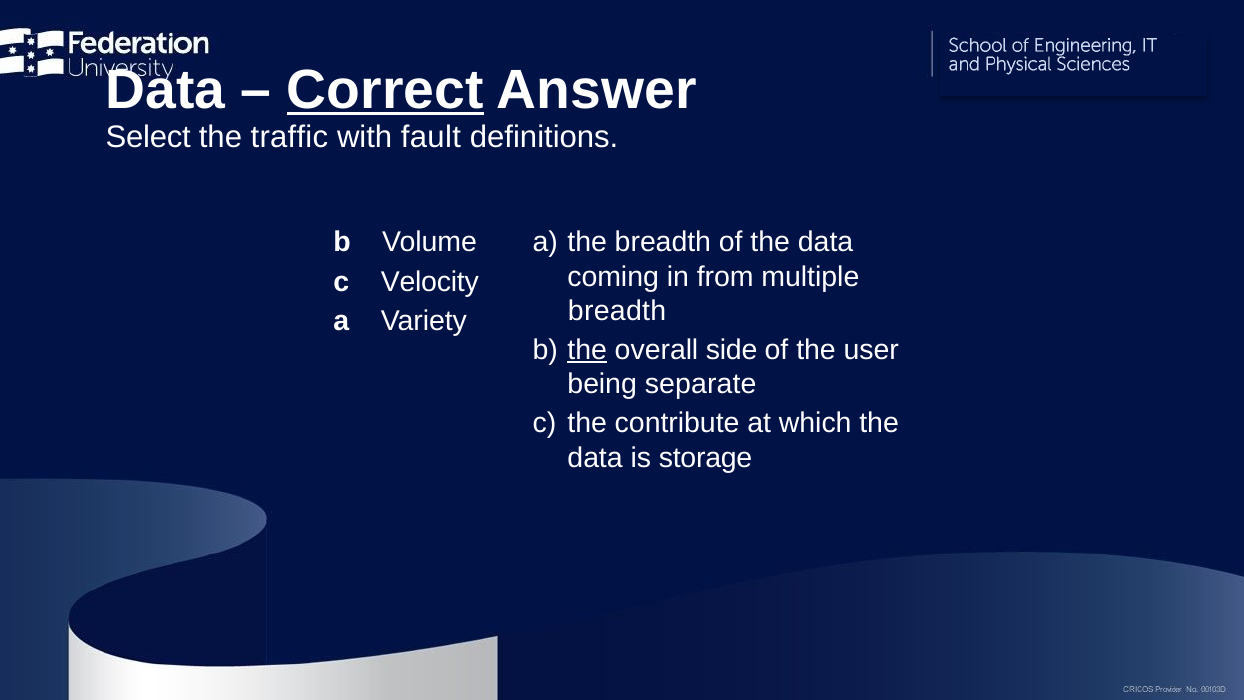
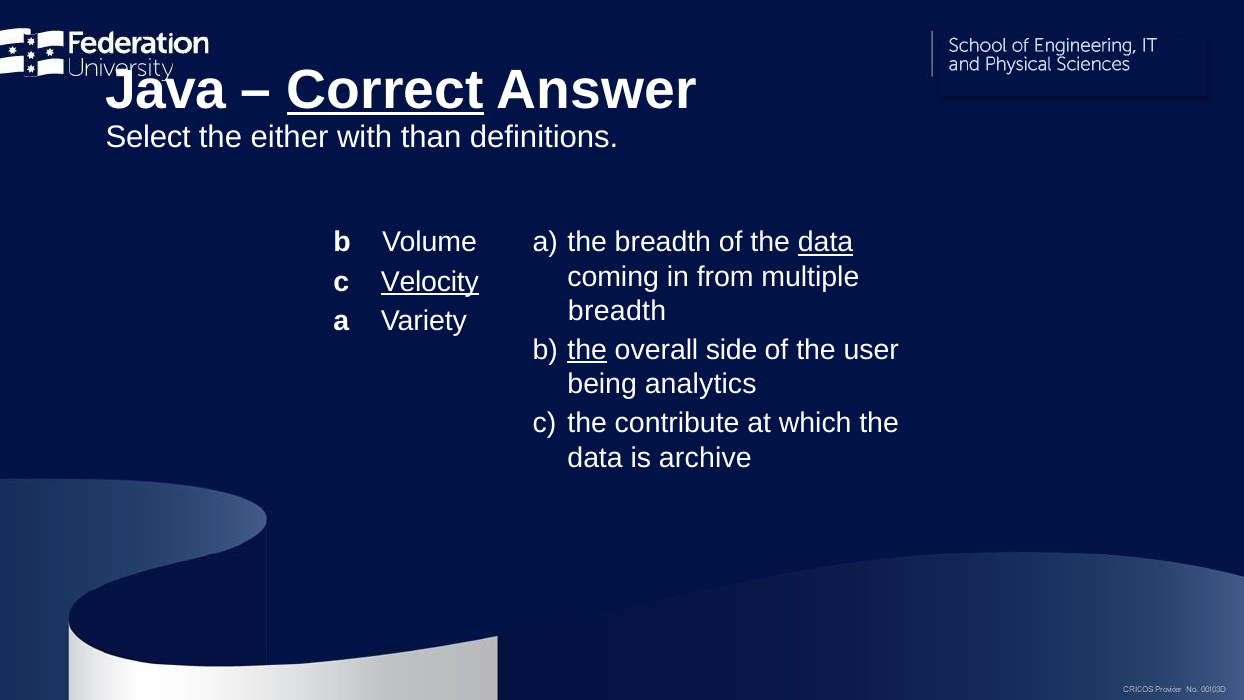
Data: Data -> Java (166, 90)
traffic: traffic -> either (290, 137)
fault: fault -> than (431, 137)
data underline: none -> present (826, 242)
Velocity underline: none -> present (430, 282)
separate: separate -> analytics (701, 384)
storage: storage -> archive (705, 457)
